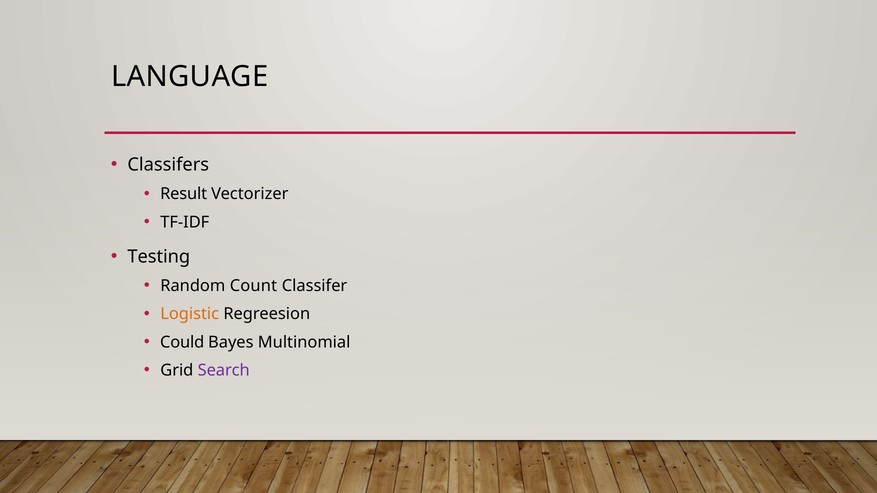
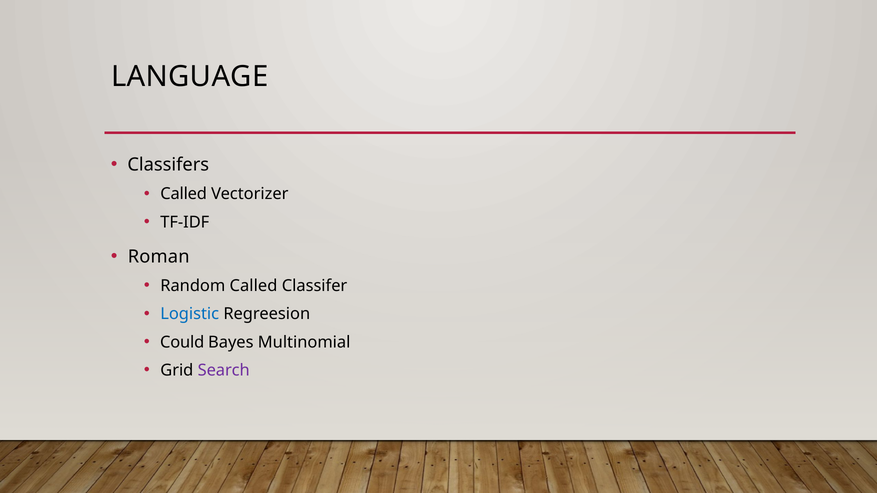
Result: Result -> Called (184, 194)
Testing: Testing -> Roman (159, 257)
Random Count: Count -> Called (253, 286)
Logistic colour: orange -> blue (190, 314)
